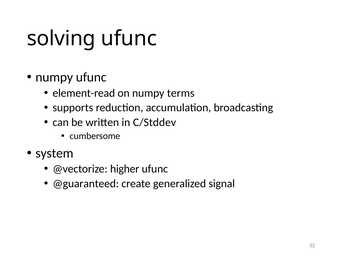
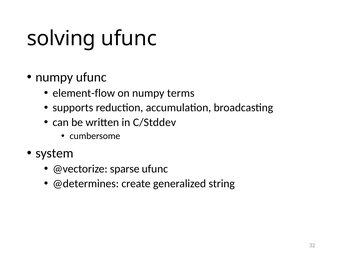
element-read: element-read -> element-flow (84, 93)
higher: higher -> sparse (125, 169)
@guaranteed: @guaranteed -> @determines (86, 183)
signal: signal -> string (222, 183)
